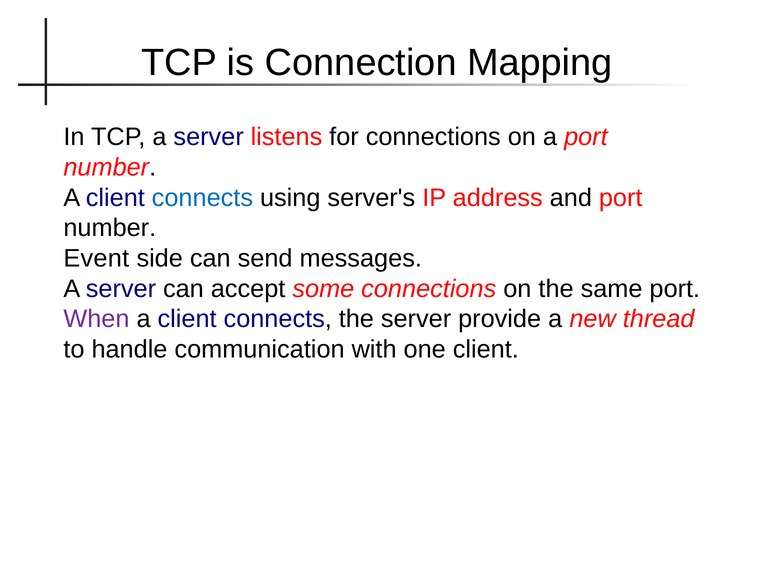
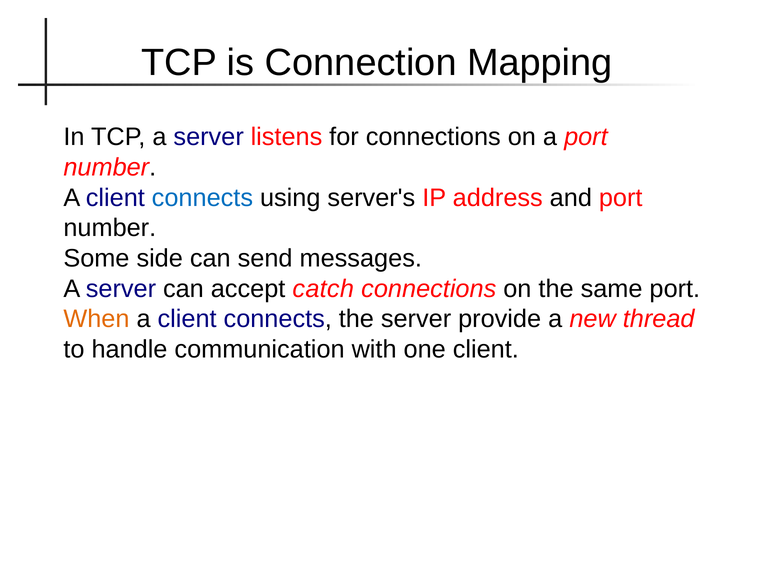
Event: Event -> Some (96, 258)
some: some -> catch (323, 289)
When colour: purple -> orange (96, 319)
